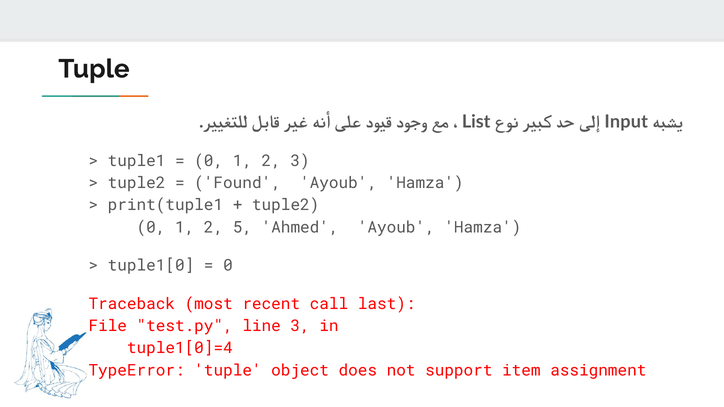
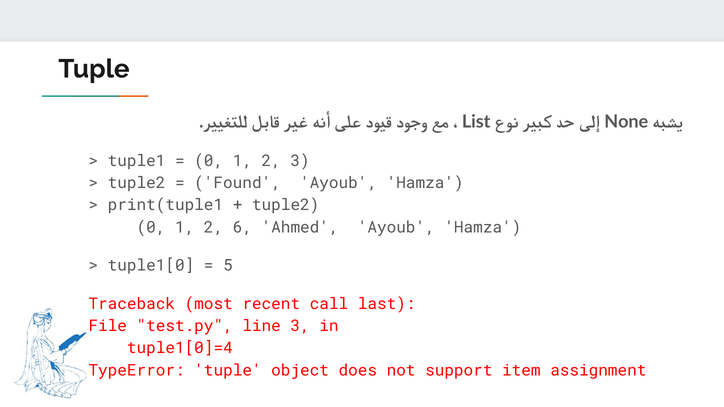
Input: Input -> None (626, 122)
5: 5 -> 6 (242, 227)
0: 0 -> 5 (228, 266)
